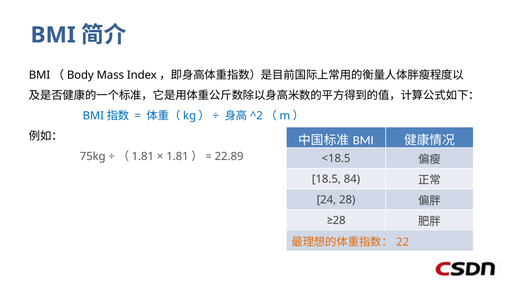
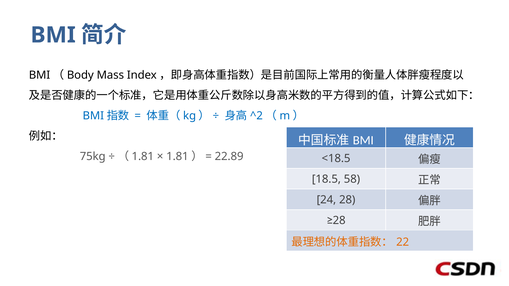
84: 84 -> 58 (352, 179)
